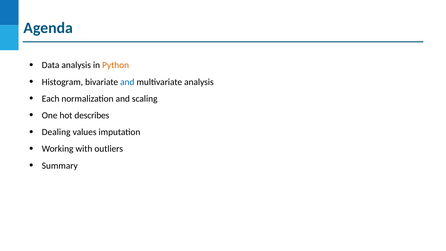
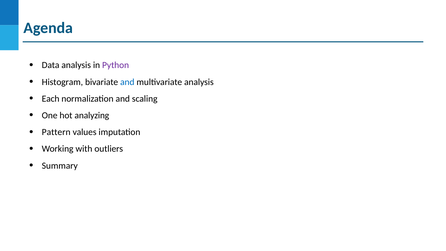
Python colour: orange -> purple (116, 65)
describes: describes -> analyzing (92, 115)
Dealing: Dealing -> Pattern (56, 132)
